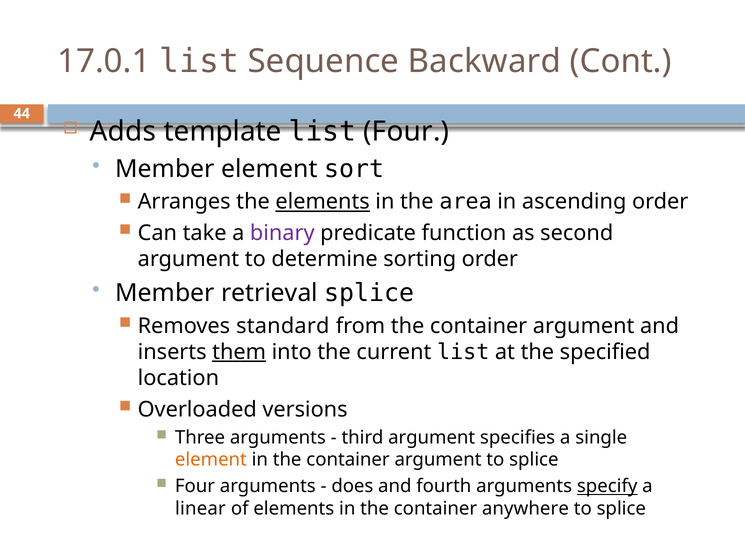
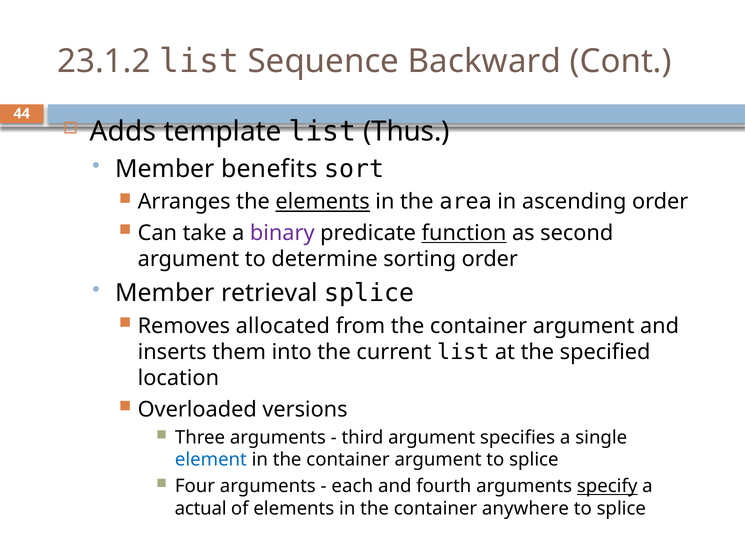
17.0.1: 17.0.1 -> 23.1.2 (104, 61)
list Four: Four -> Thus (406, 132)
Member element: element -> benefits (269, 169)
function underline: none -> present (464, 233)
standard: standard -> allocated (283, 326)
them underline: present -> none (239, 352)
element colour: orange -> blue (211, 460)
does: does -> each (352, 486)
linear: linear -> actual (201, 508)
